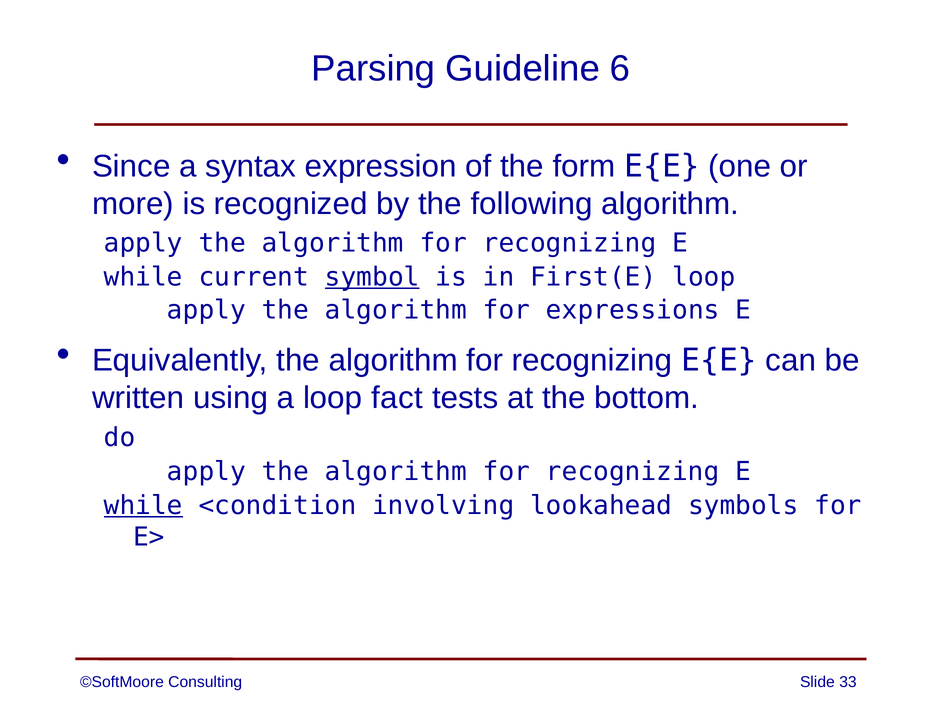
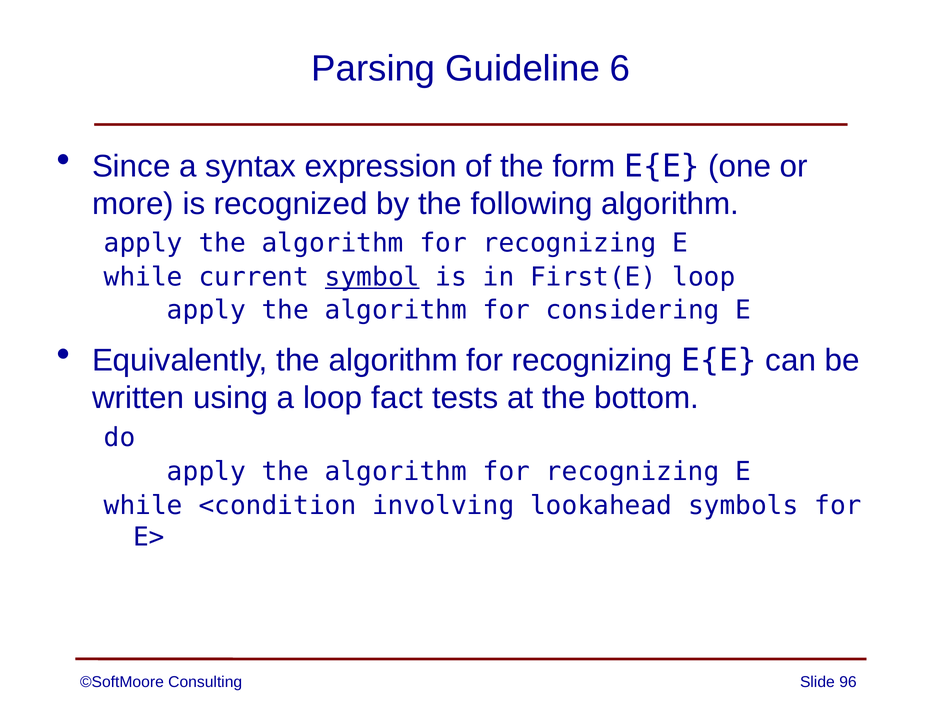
expressions: expressions -> considering (633, 310)
while underline: present -> none (143, 506)
33: 33 -> 96 (848, 682)
